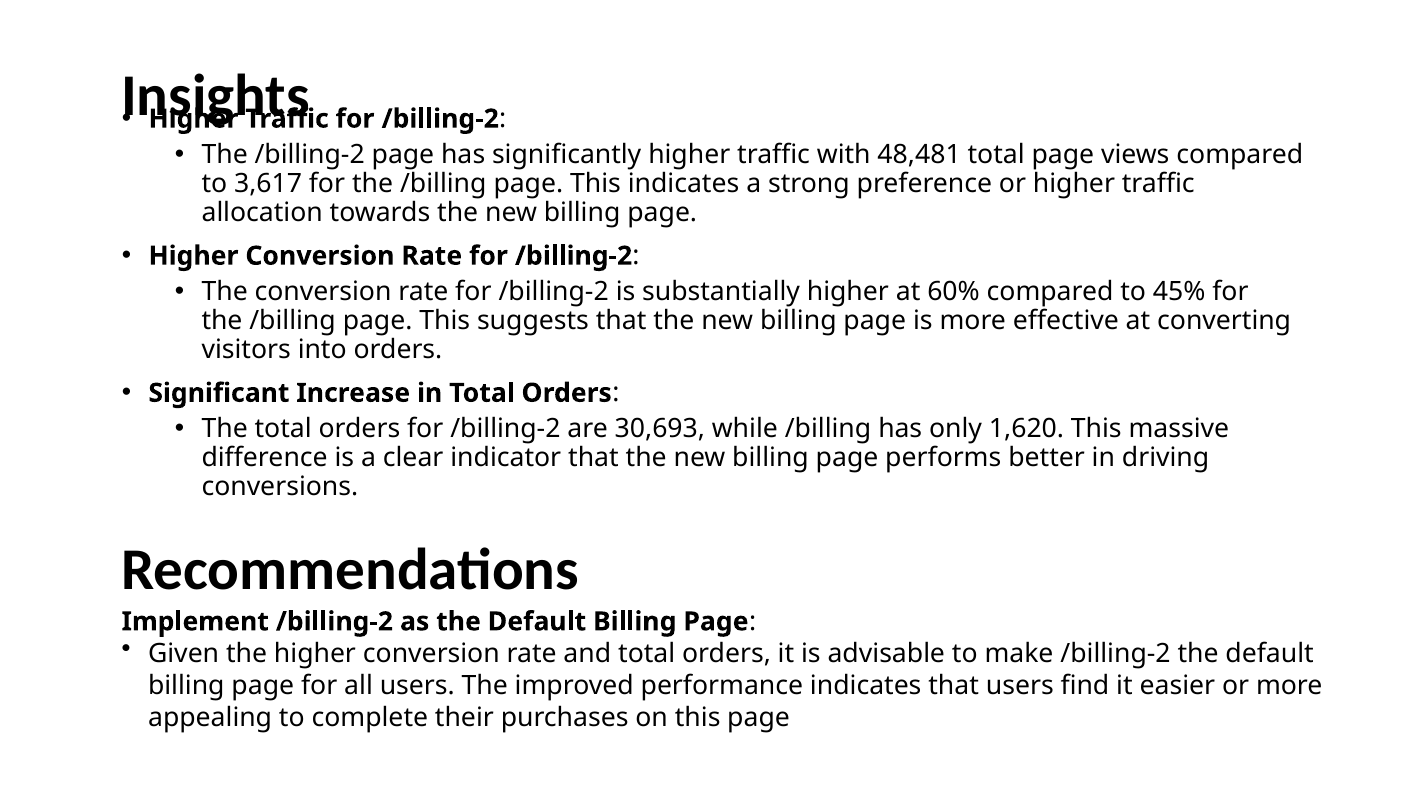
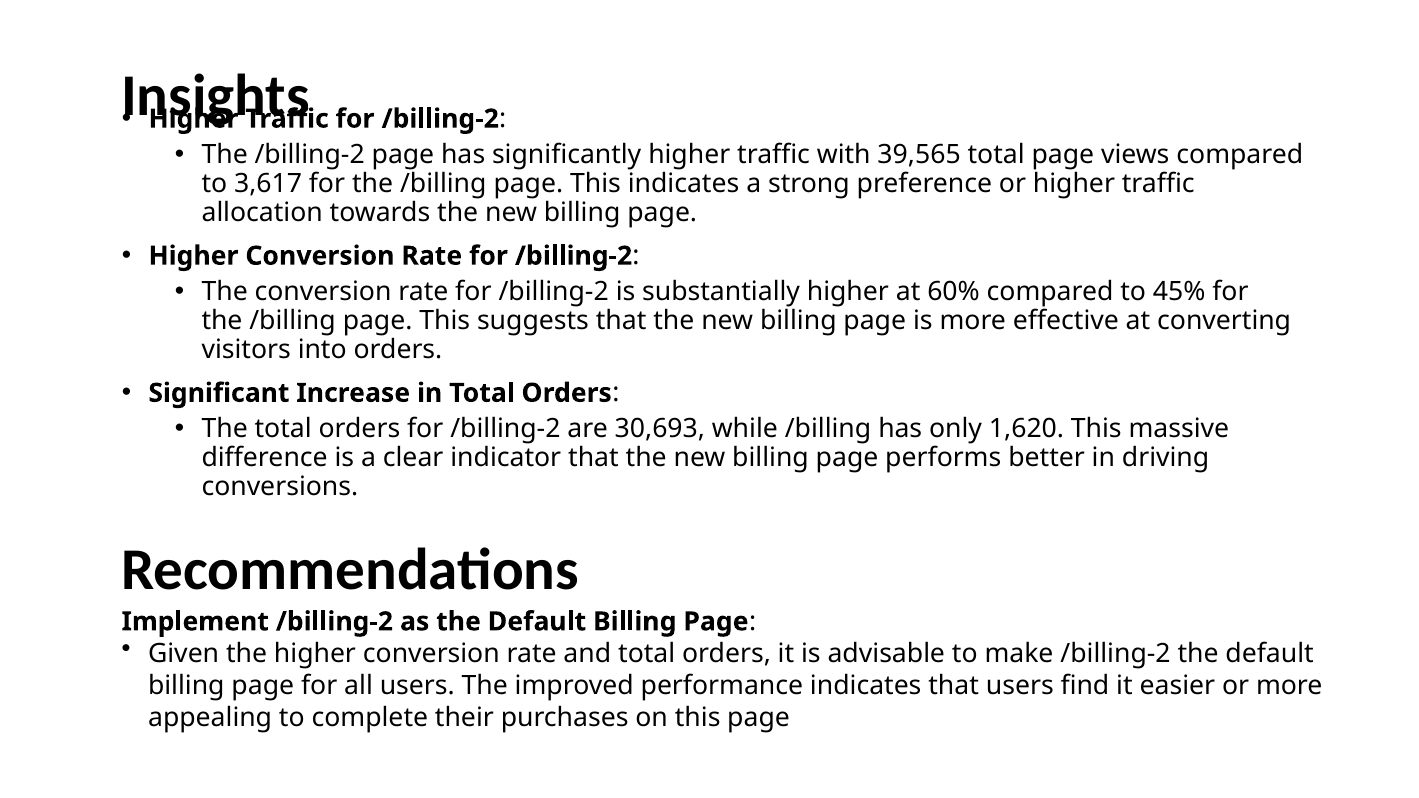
48,481: 48,481 -> 39,565 (919, 155)
